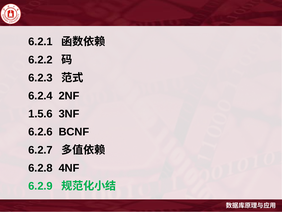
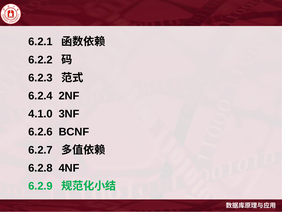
1.5.6: 1.5.6 -> 4.1.0 (40, 114)
